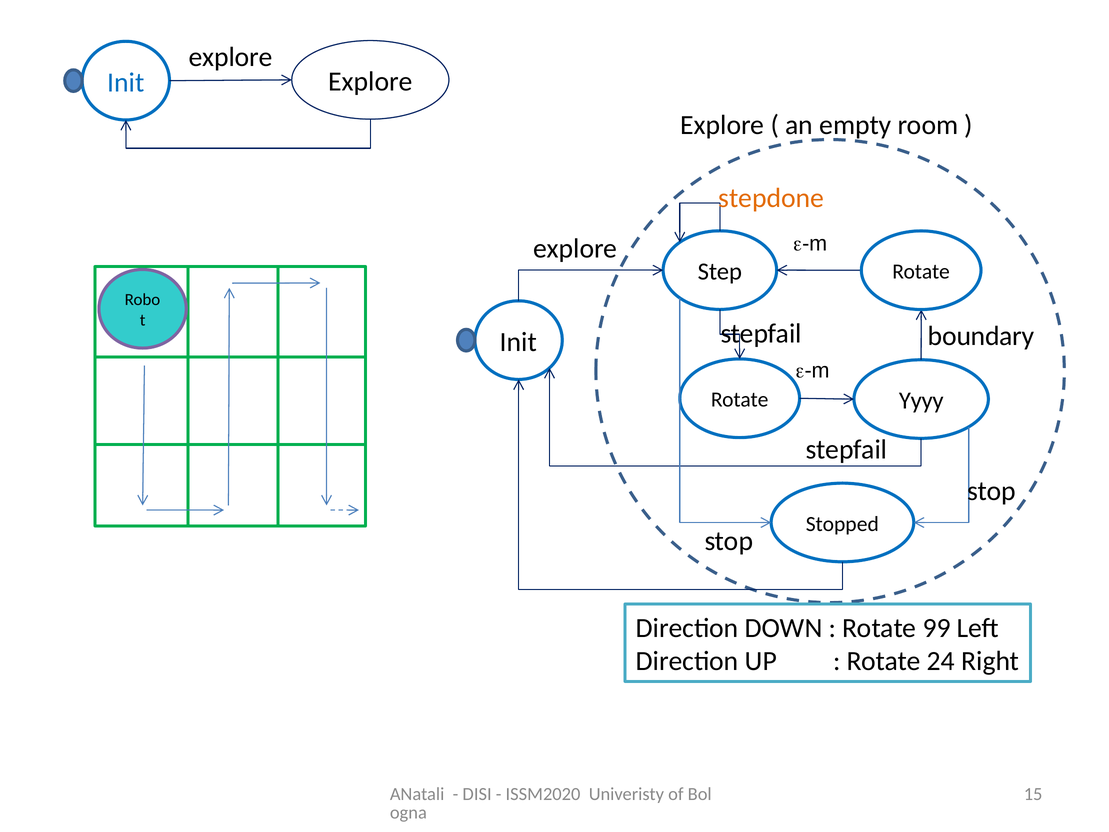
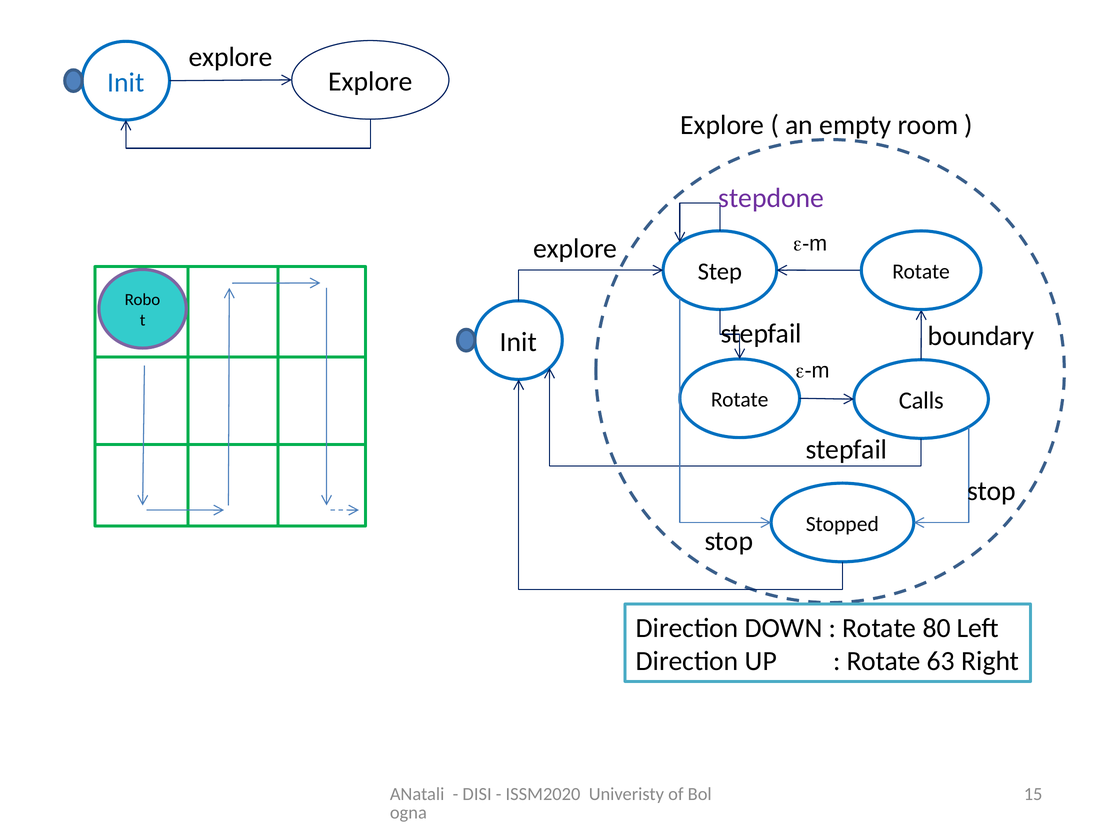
stepdone colour: orange -> purple (771, 198)
Yyyy: Yyyy -> Calls (921, 401)
99: 99 -> 80 (937, 628)
24: 24 -> 63 (941, 661)
